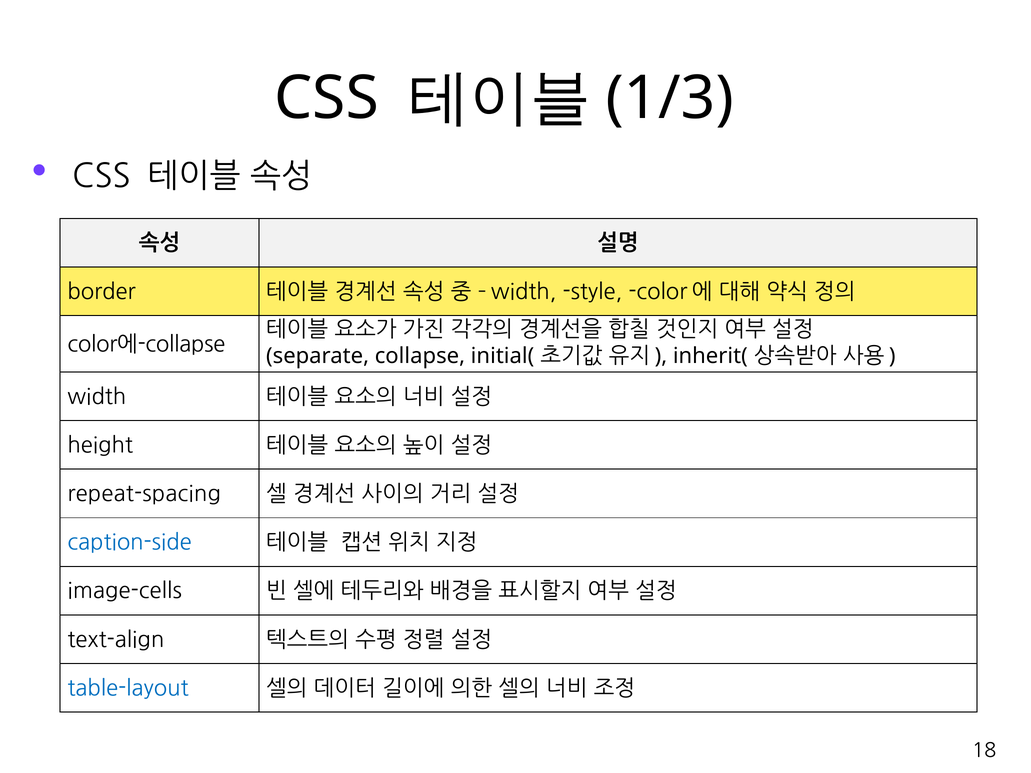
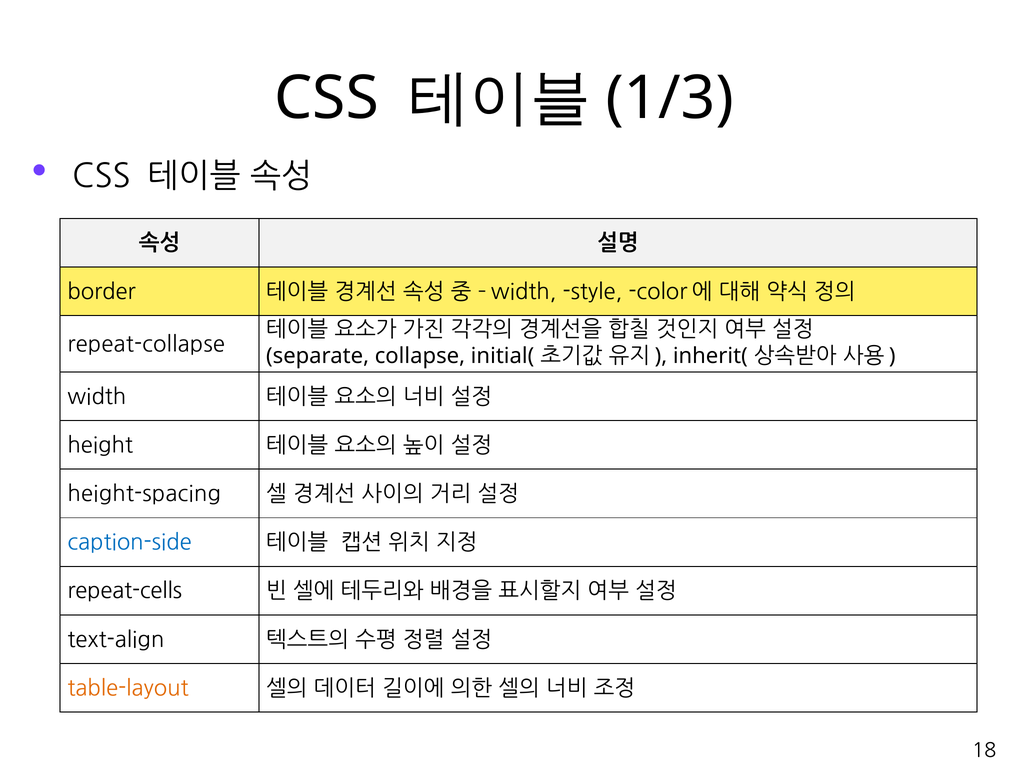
color에-collapse: color에-collapse -> repeat-collapse (146, 345)
repeat-spacing: repeat-spacing -> height-spacing (144, 494)
image-cells: image-cells -> repeat-cells (125, 591)
table-layout colour: blue -> orange (128, 689)
